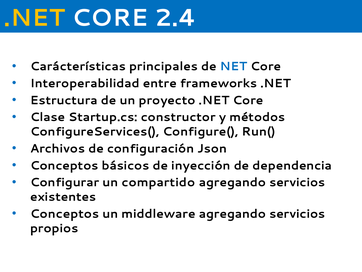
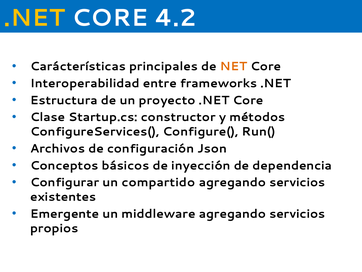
2.4: 2.4 -> 4.2 (176, 18)
NET colour: blue -> orange (233, 66)
Conceptos: Conceptos -> Emergente (65, 214)
